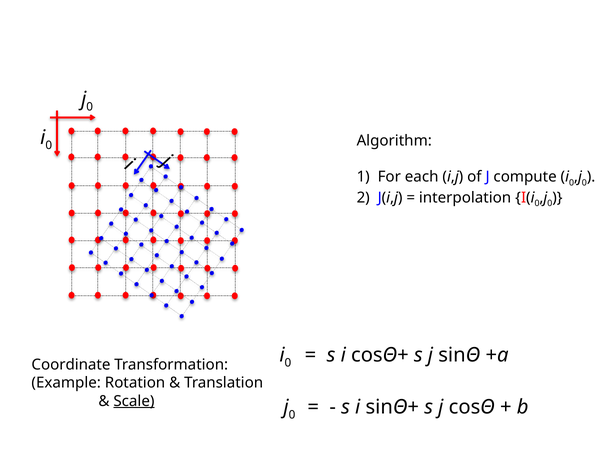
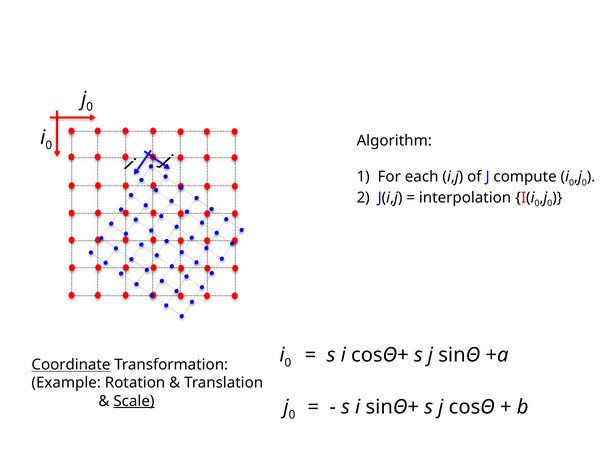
Coordinate underline: none -> present (71, 365)
